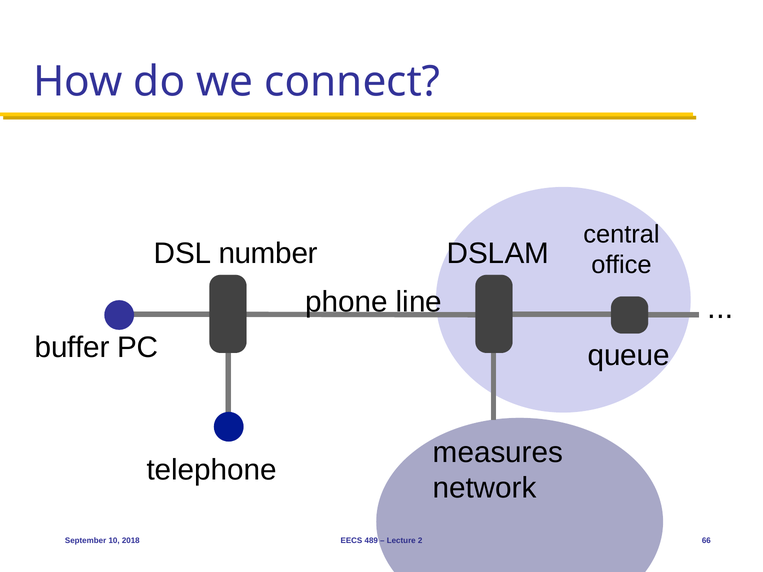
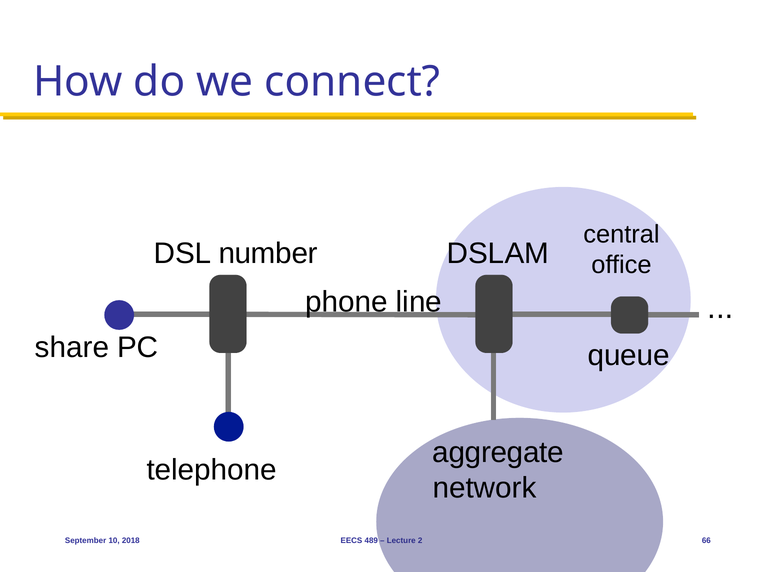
buffer: buffer -> share (72, 347)
measures: measures -> aggregate (498, 453)
